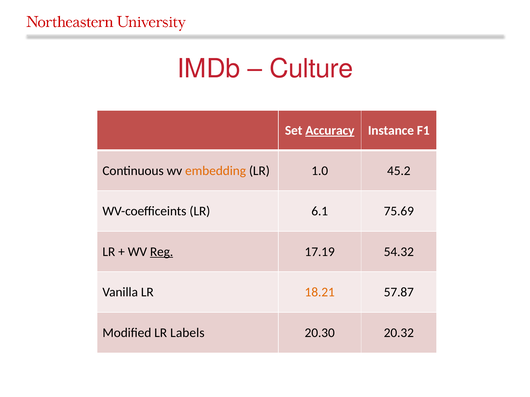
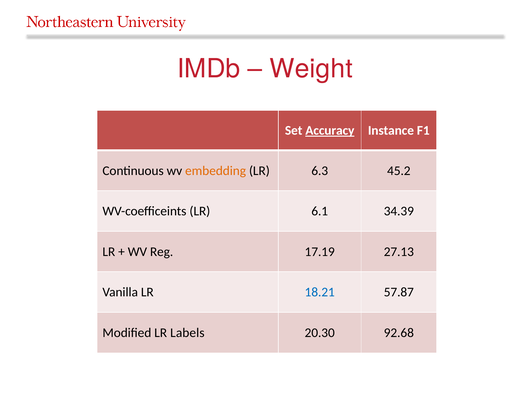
Culture: Culture -> Weight (311, 69)
1.0: 1.0 -> 6.3 (320, 171)
75.69: 75.69 -> 34.39 (399, 211)
Reg underline: present -> none (162, 252)
54.32: 54.32 -> 27.13 (399, 252)
18.21 colour: orange -> blue (320, 293)
20.32: 20.32 -> 92.68 (399, 333)
